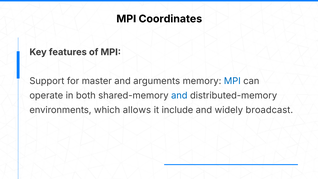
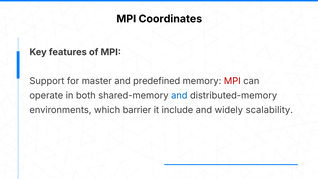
arguments: arguments -> predefined (157, 81)
MPI colour: blue -> red (232, 81)
allows: allows -> barrier (137, 110)
broadcast: broadcast -> scalability (269, 110)
